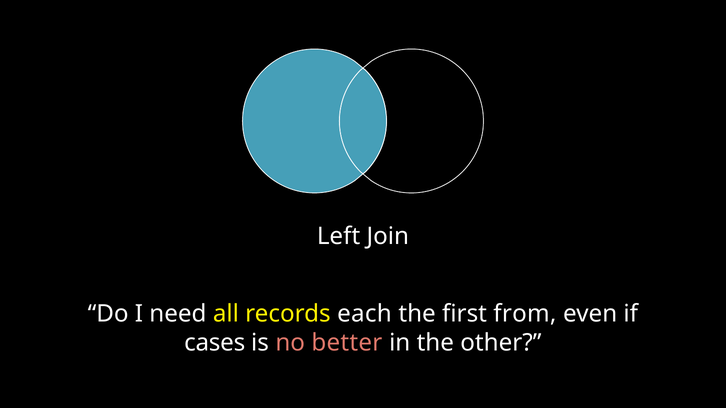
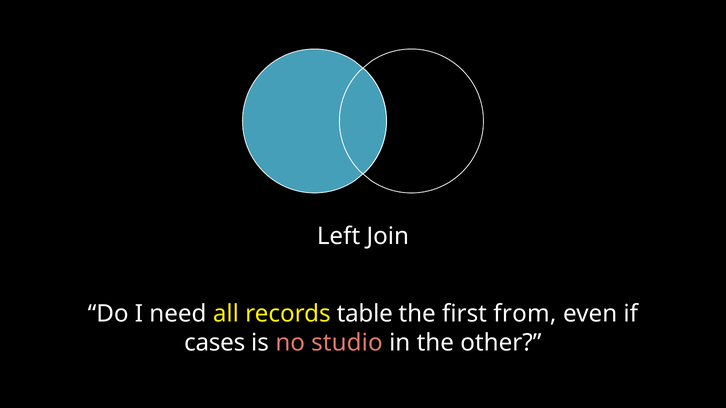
each: each -> table (365, 314)
better: better -> studio (347, 343)
